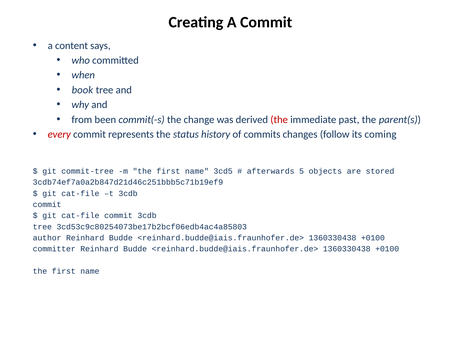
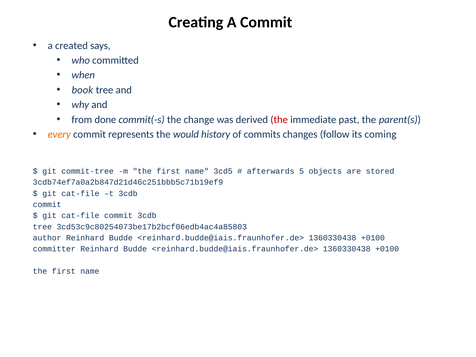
content: content -> created (71, 46)
been: been -> done (105, 120)
every colour: red -> orange (59, 134)
status: status -> would (186, 134)
